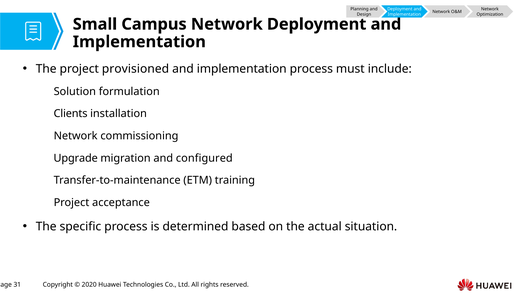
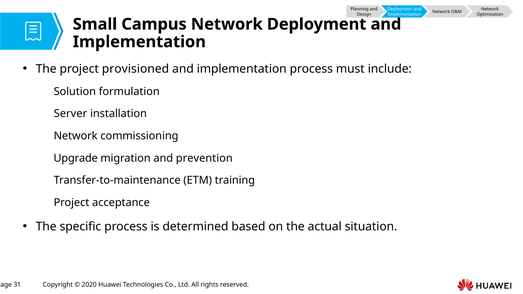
Clients: Clients -> Server (70, 114)
configured: configured -> prevention (204, 158)
